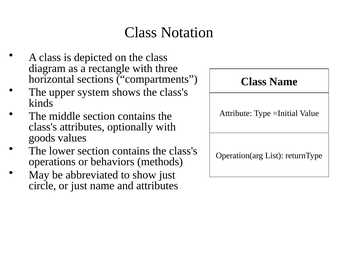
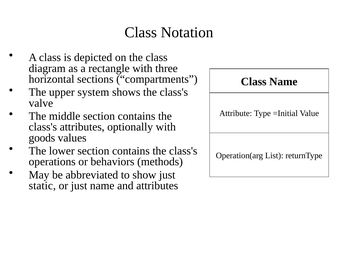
kinds: kinds -> valve (41, 103)
circle: circle -> static (42, 185)
